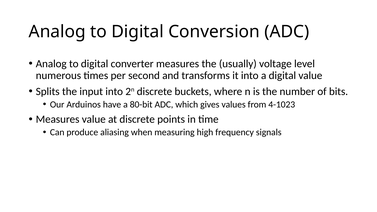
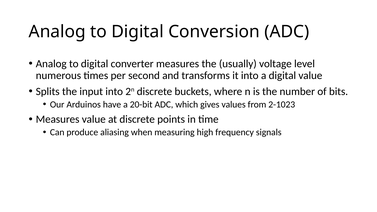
80-bit: 80-bit -> 20-bit (141, 104)
4-1023: 4-1023 -> 2-1023 (282, 104)
